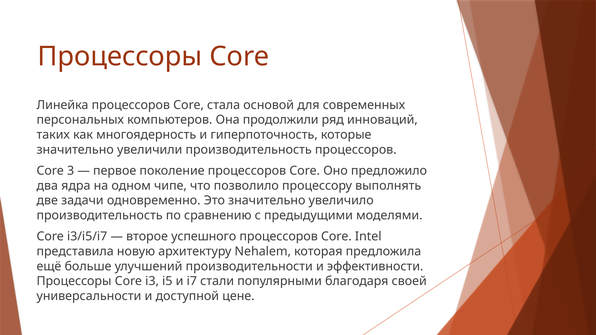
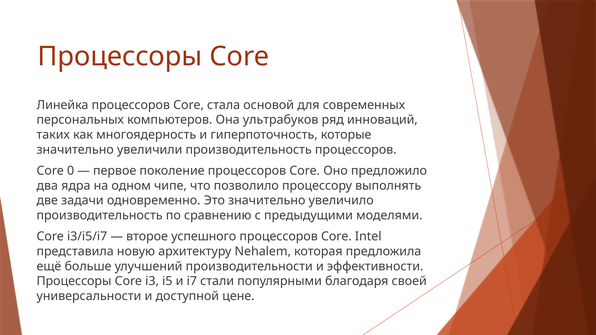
продолжили: продолжили -> ультрабуков (281, 120)
3: 3 -> 0 (71, 171)
